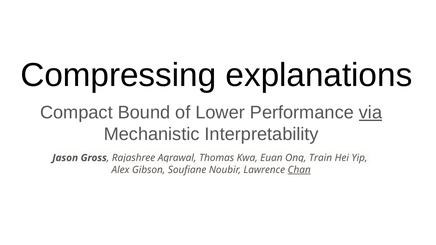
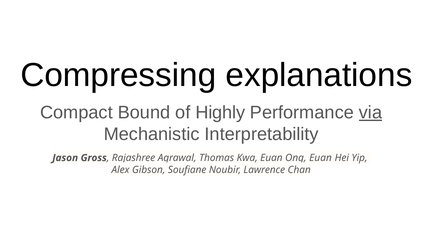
Lower: Lower -> Highly (220, 113)
Train: Train -> Euan (321, 158)
Chan underline: present -> none (299, 170)
